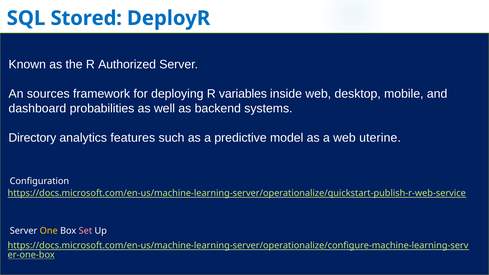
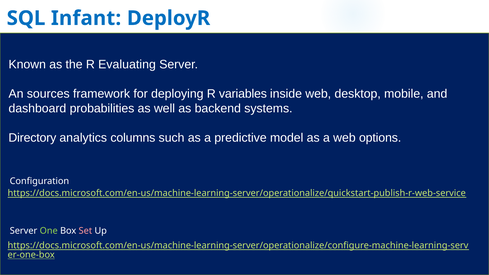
Stored: Stored -> Infant (86, 18)
Authorized: Authorized -> Evaluating (127, 65)
features: features -> columns (133, 138)
uterine: uterine -> options (380, 138)
One colour: yellow -> light green (49, 231)
